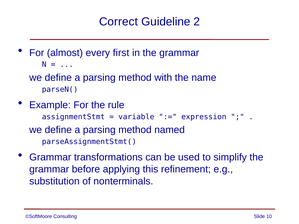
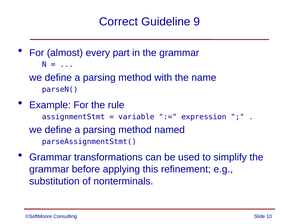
2: 2 -> 9 (197, 22)
first: first -> part (121, 53)
